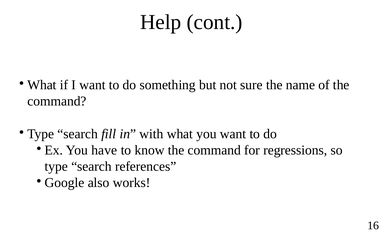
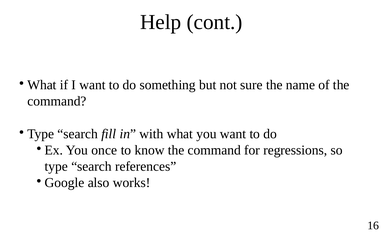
have: have -> once (104, 150)
